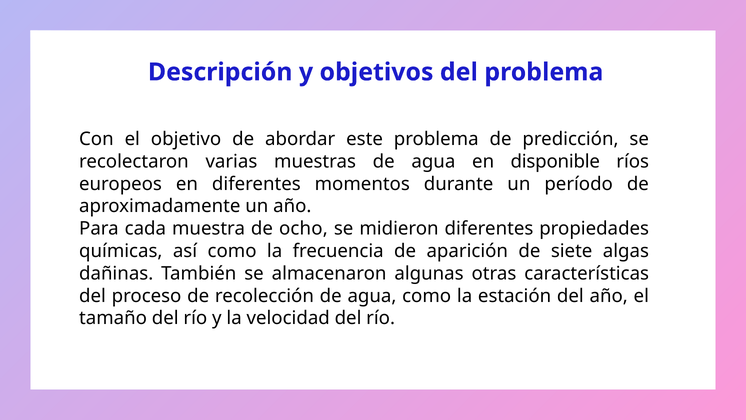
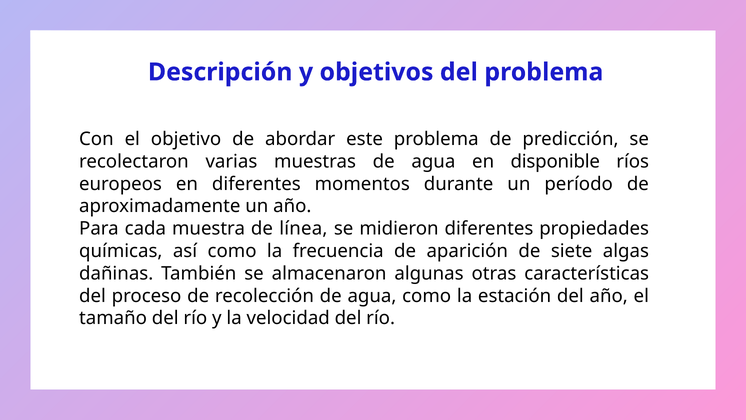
ocho: ocho -> línea (303, 228)
